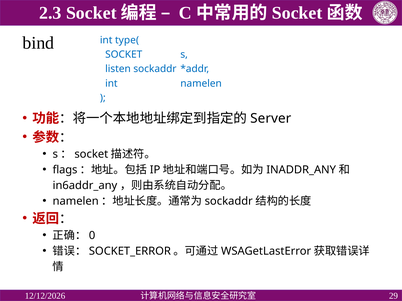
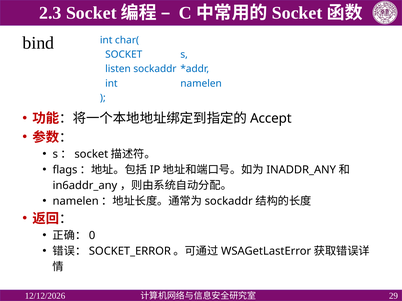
type(: type( -> char( (127, 40)
Server: Server -> Accept (271, 119)
